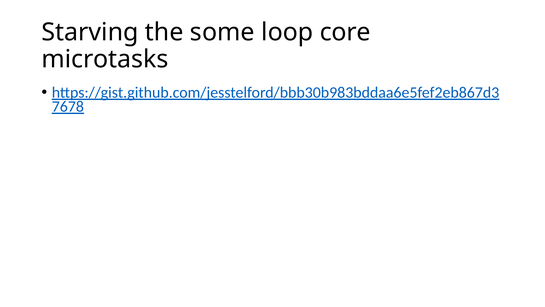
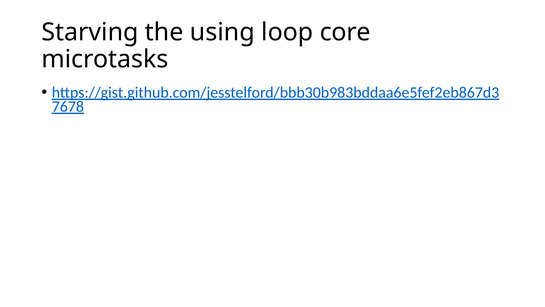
some: some -> using (222, 32)
